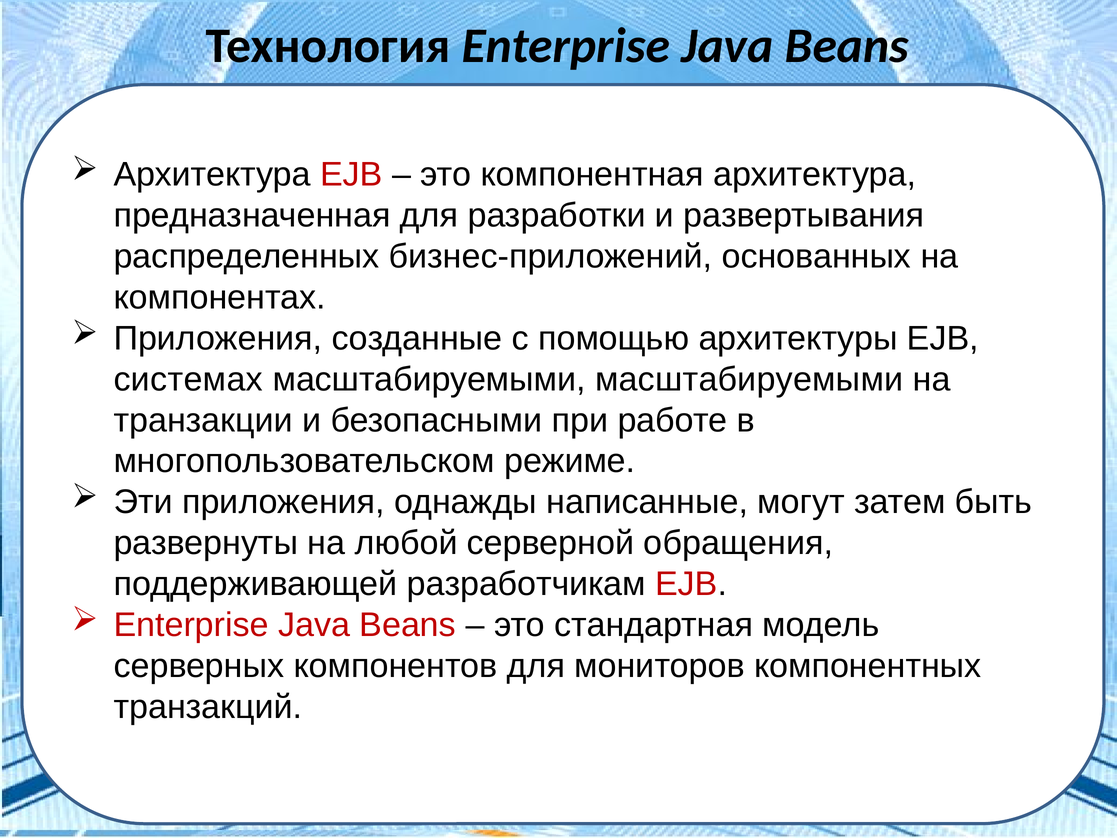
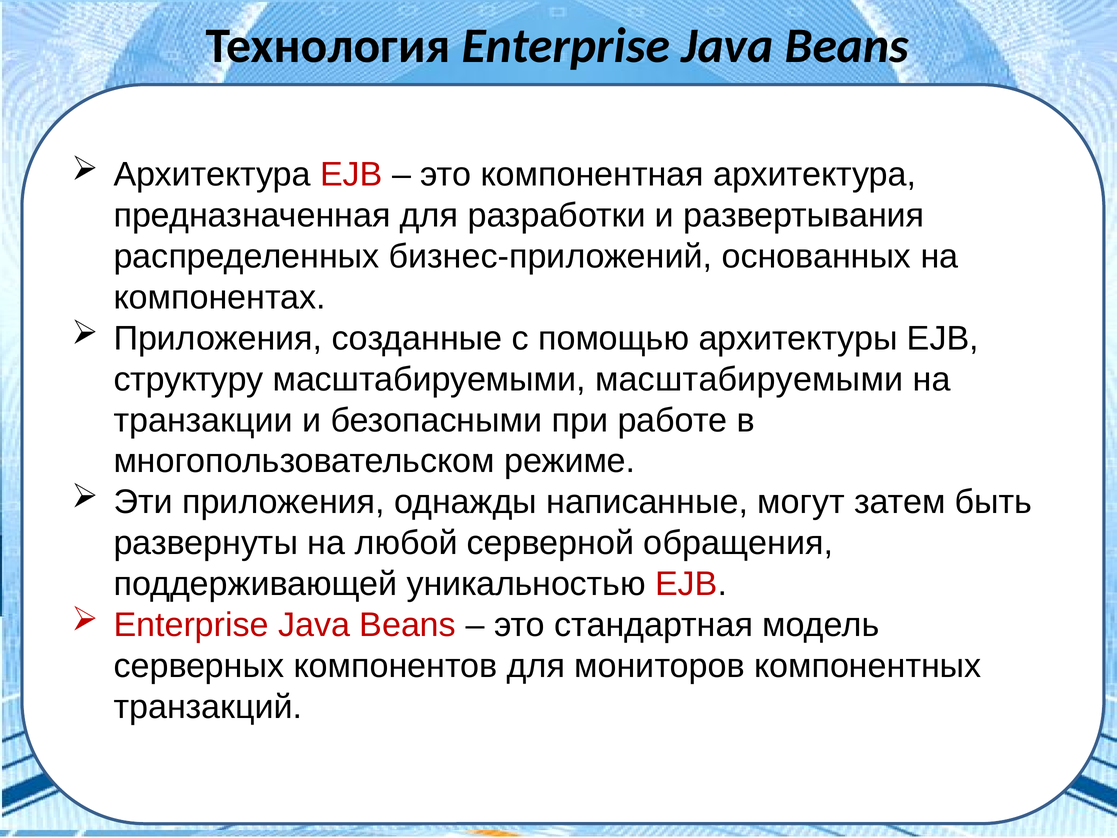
системах: системах -> структуру (189, 379)
разработчикам: разработчикам -> уникальностью (526, 584)
